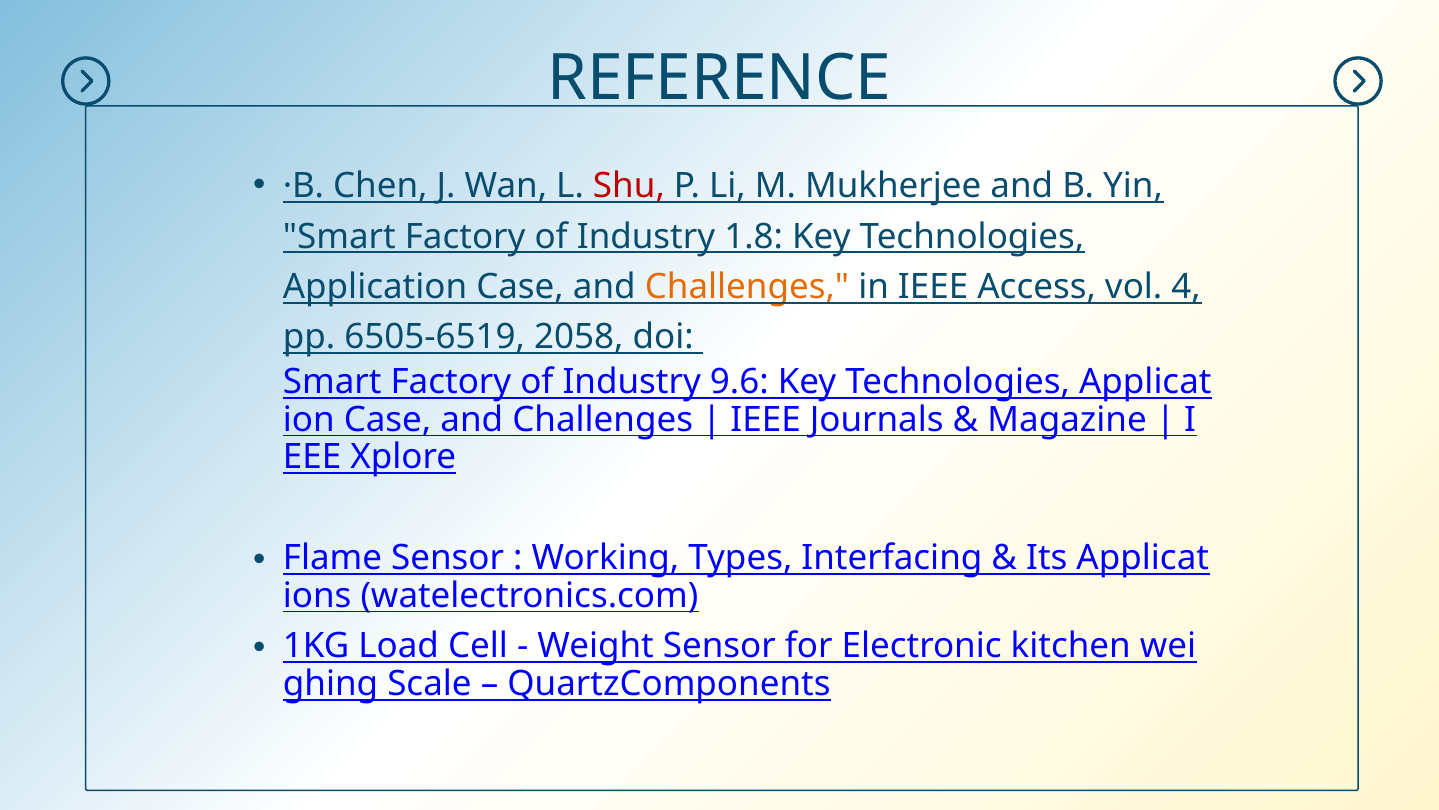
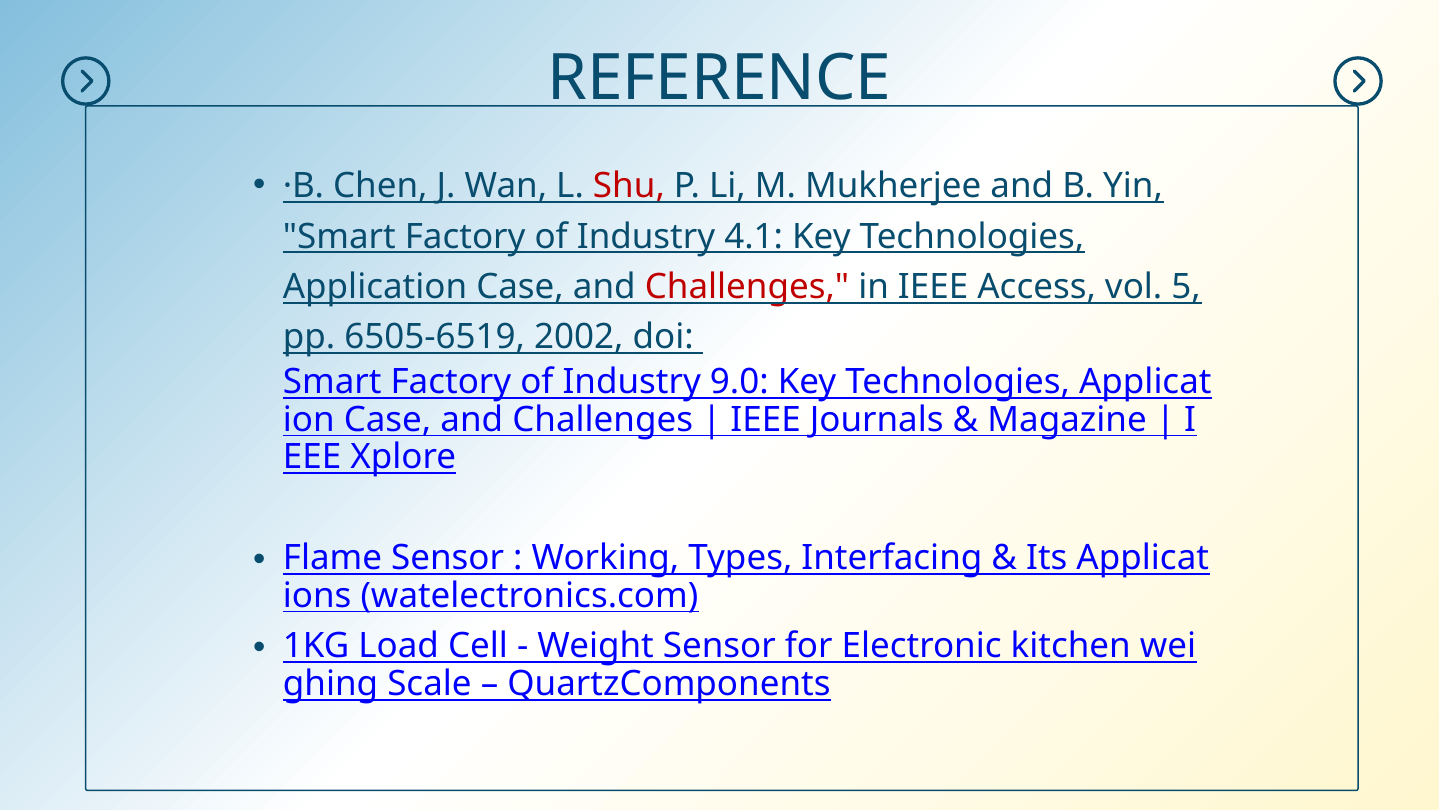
1.8: 1.8 -> 4.1 (754, 236)
Challenges colour: orange -> red (747, 287)
4: 4 -> 5 (1186, 287)
2058: 2058 -> 2002 (579, 337)
9.6: 9.6 -> 9.0 (739, 382)
